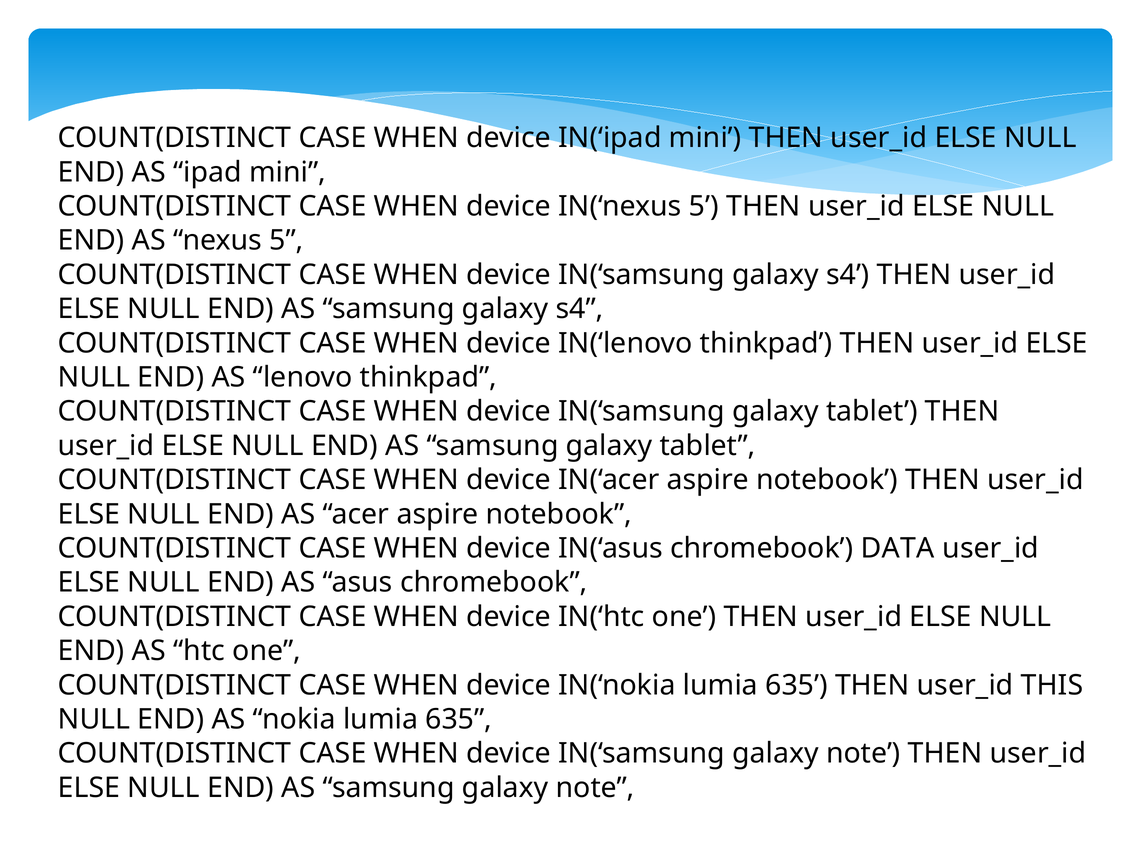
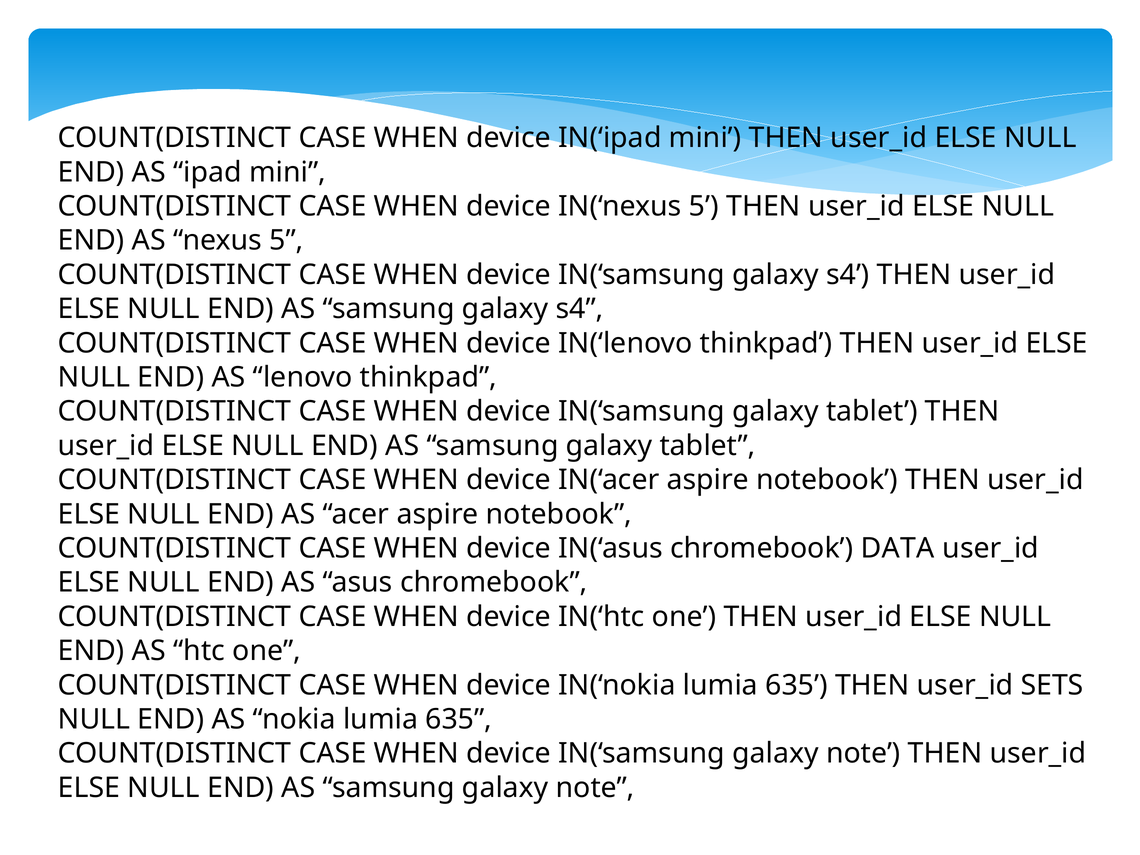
THIS: THIS -> SETS (1052, 685)
